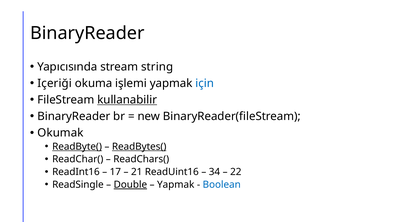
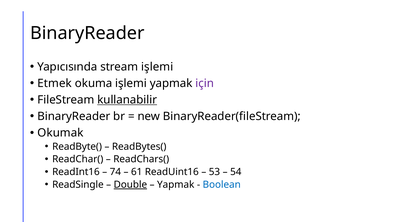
stream string: string -> işlemi (157, 67)
Içeriği: Içeriği -> Etmek (55, 83)
için colour: blue -> purple (205, 83)
ReadByte( underline: present -> none (77, 146)
ReadBytes( underline: present -> none (139, 146)
17: 17 -> 74 (115, 172)
21: 21 -> 61 (137, 172)
34: 34 -> 53 (214, 172)
22: 22 -> 54 (236, 172)
